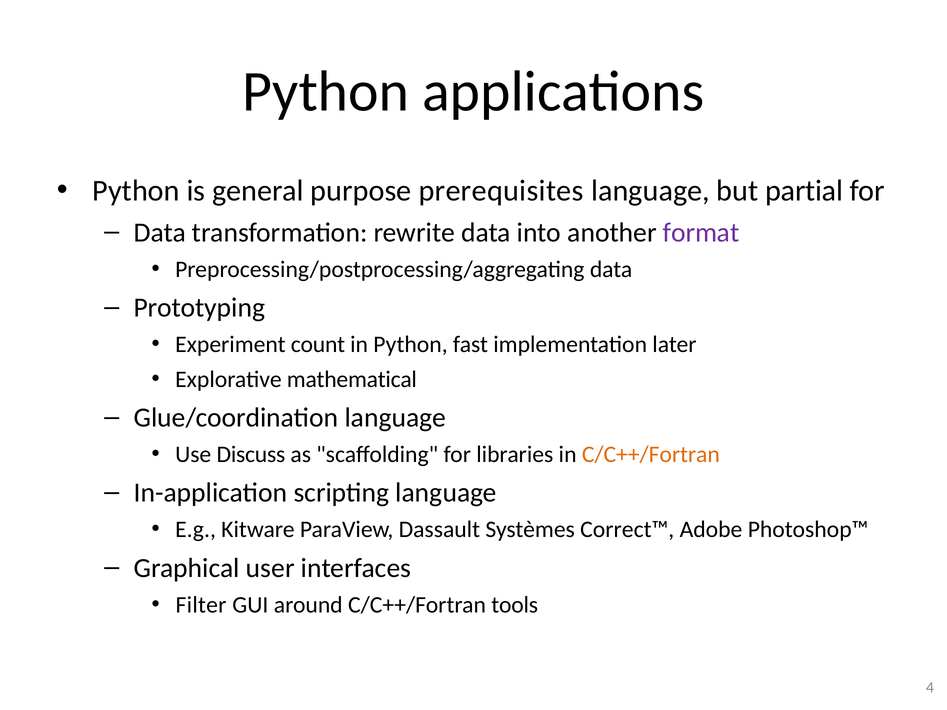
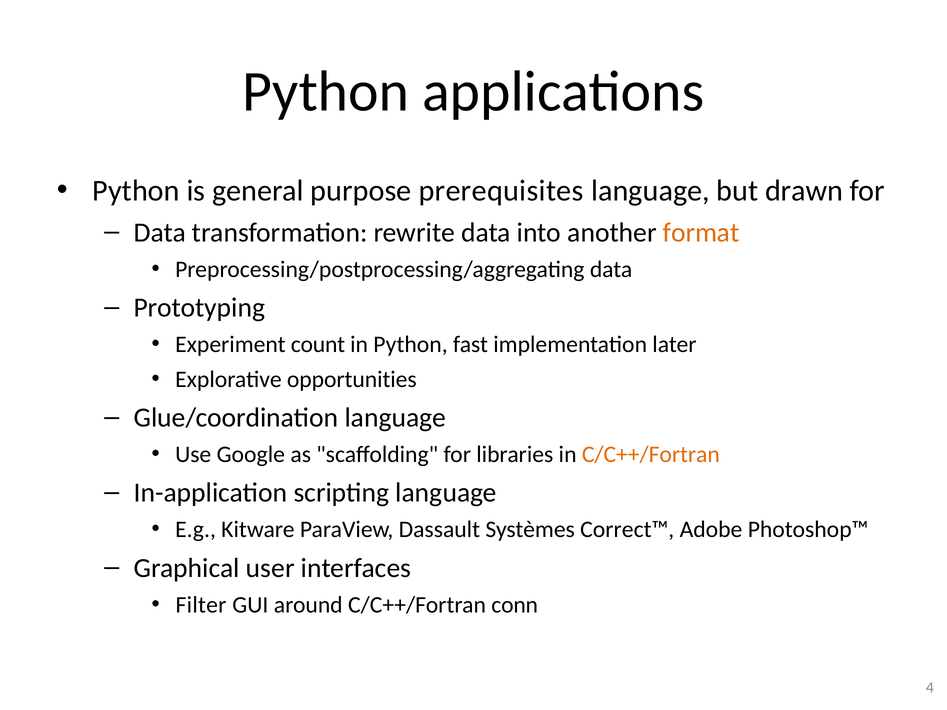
partial: partial -> drawn (804, 191)
format colour: purple -> orange (701, 233)
mathematical: mathematical -> opportunities (352, 379)
Discuss: Discuss -> Google (251, 455)
tools: tools -> conn (515, 605)
